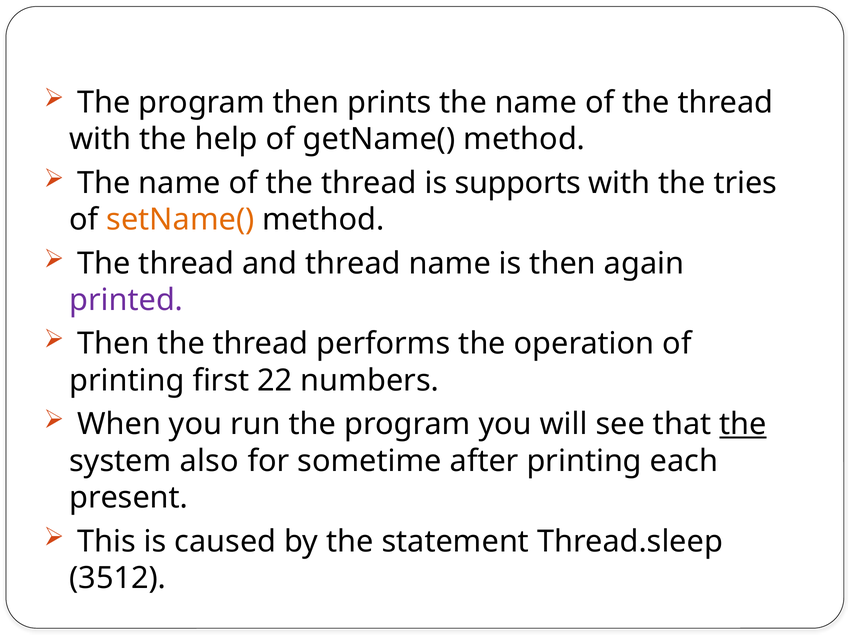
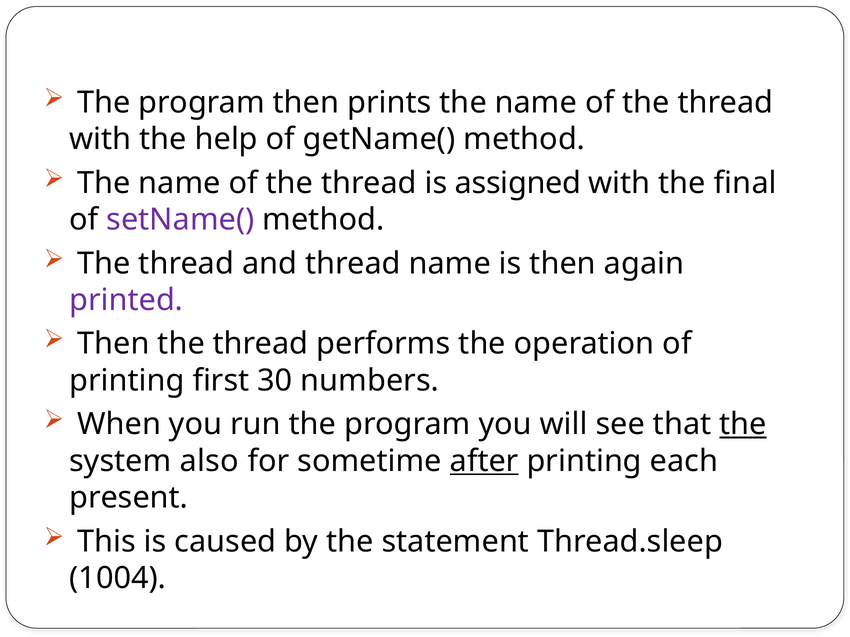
supports: supports -> assigned (518, 183)
tries: tries -> final (745, 183)
setName( colour: orange -> purple (180, 220)
22: 22 -> 30 (275, 381)
after underline: none -> present (484, 461)
3512: 3512 -> 1004 (118, 579)
